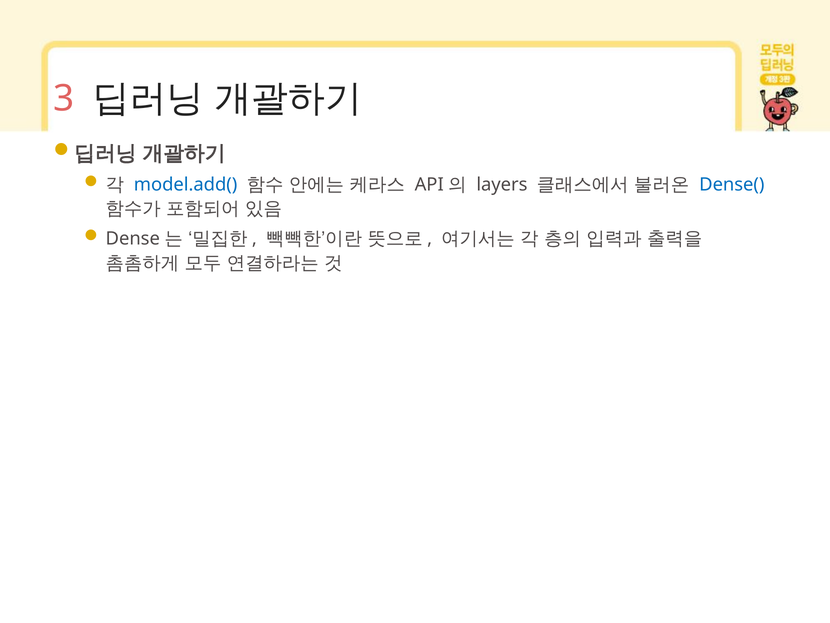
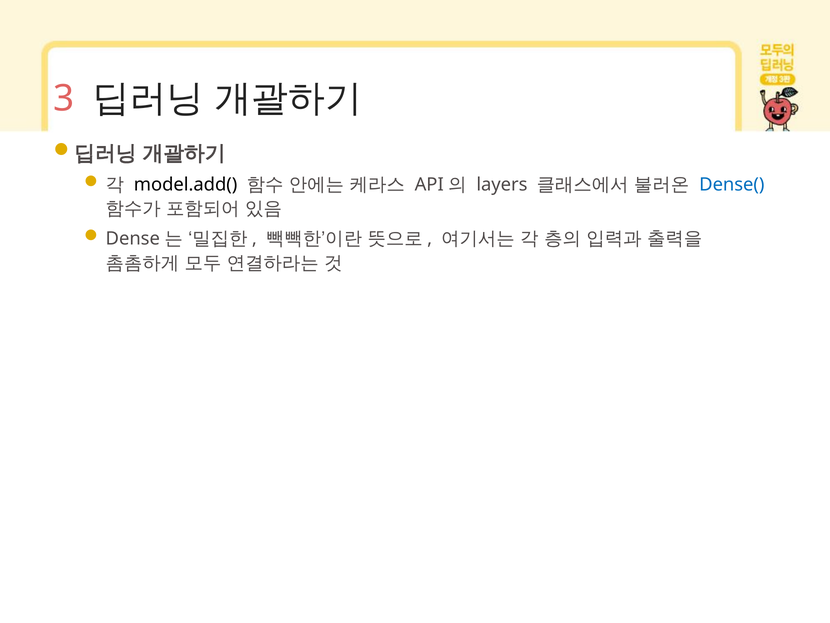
model.add( colour: blue -> black (186, 184)
